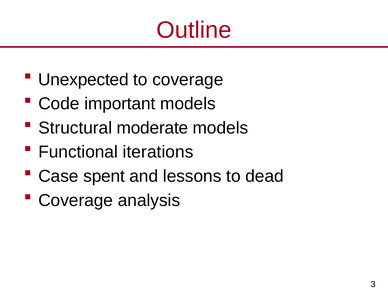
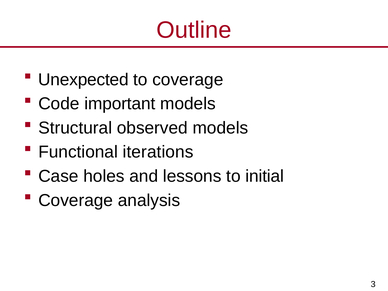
moderate: moderate -> observed (152, 128)
spent: spent -> holes (104, 176)
dead: dead -> initial (265, 176)
